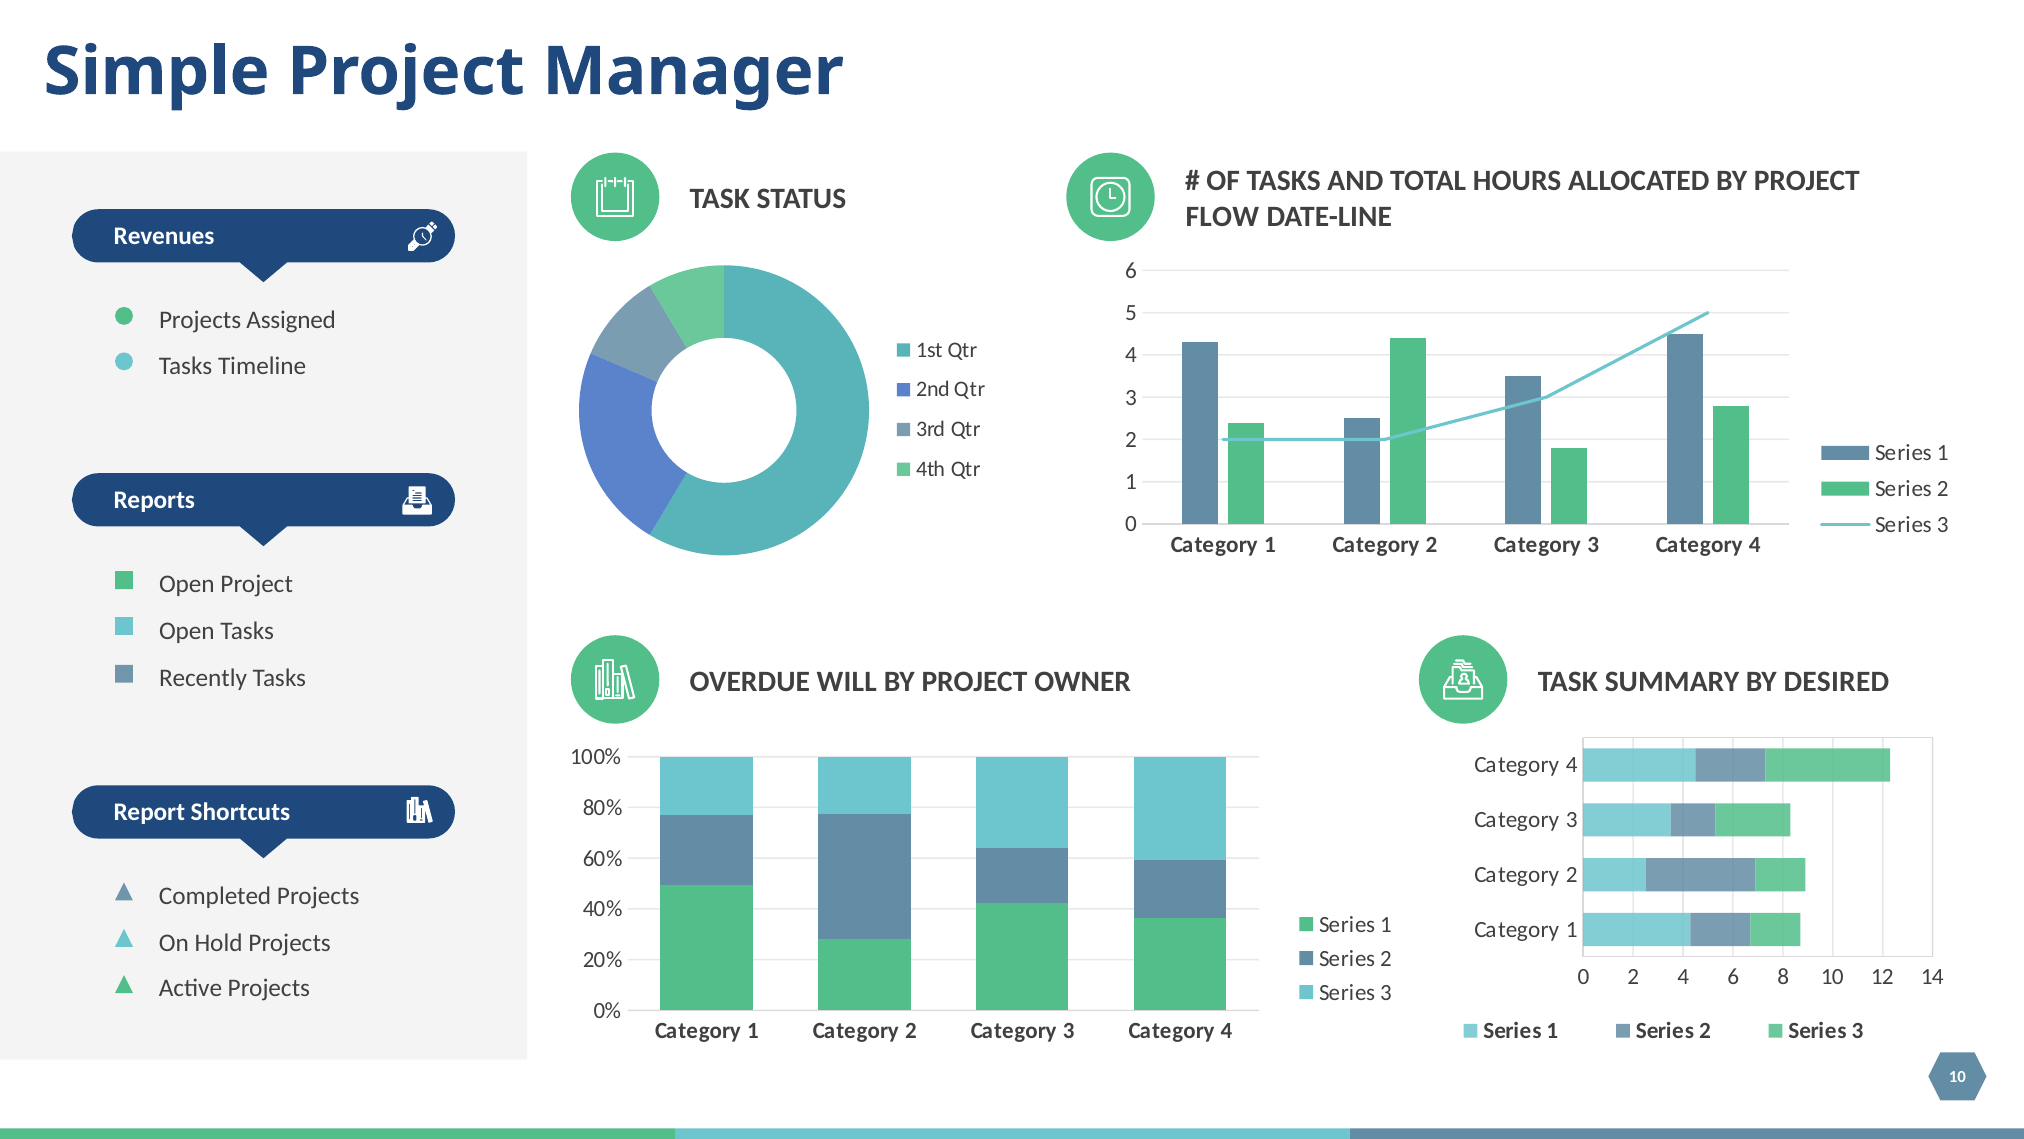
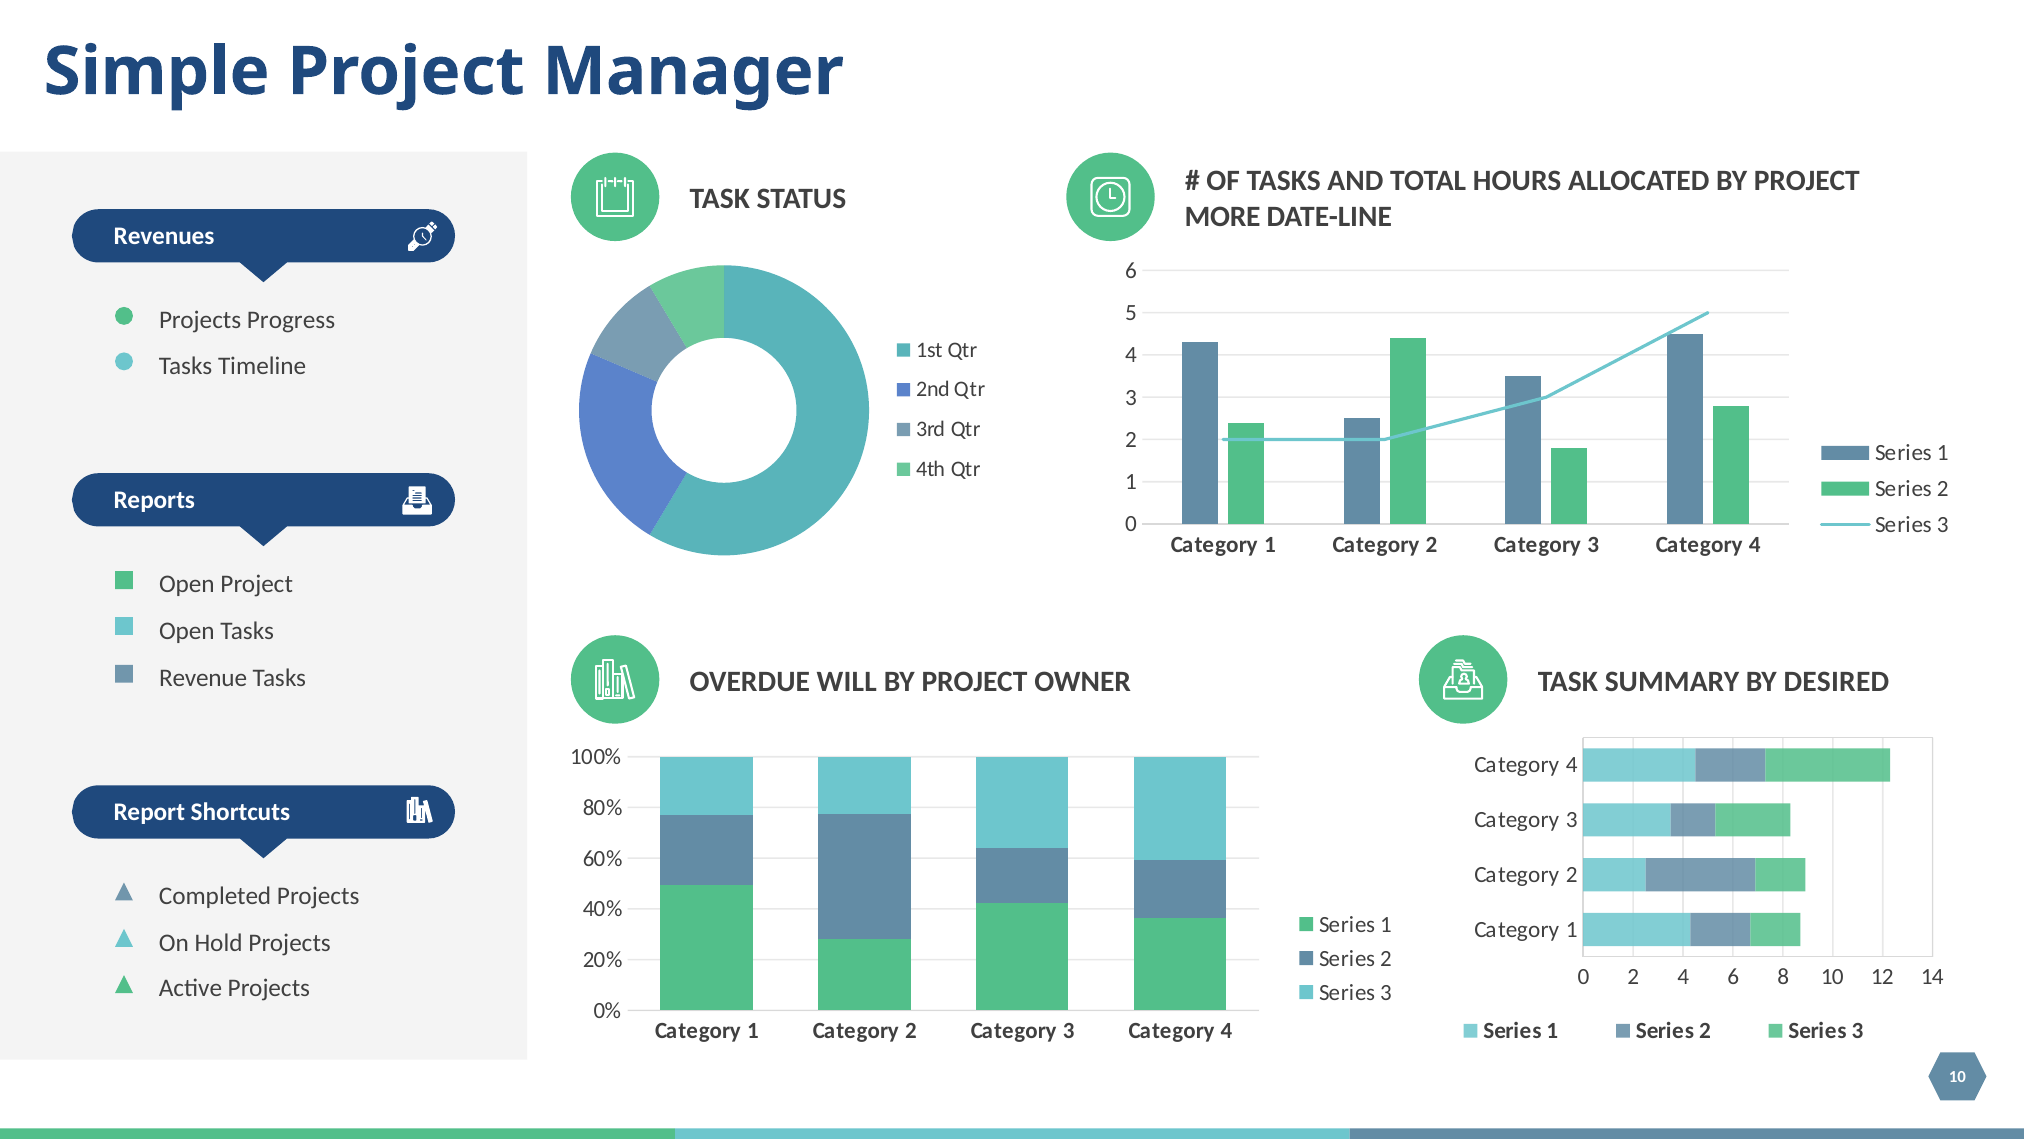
FLOW: FLOW -> MORE (1223, 216)
Assigned: Assigned -> Progress (291, 320)
Recently: Recently -> Revenue (203, 678)
